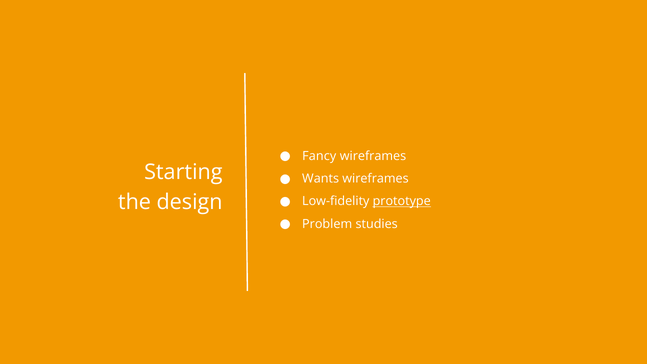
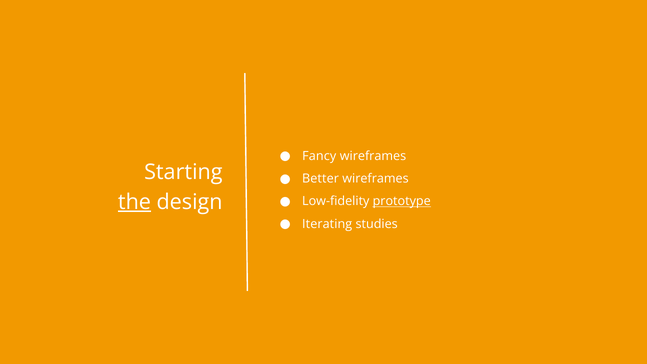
Wants: Wants -> Better (321, 179)
the underline: none -> present (134, 202)
Problem: Problem -> Iterating (327, 224)
